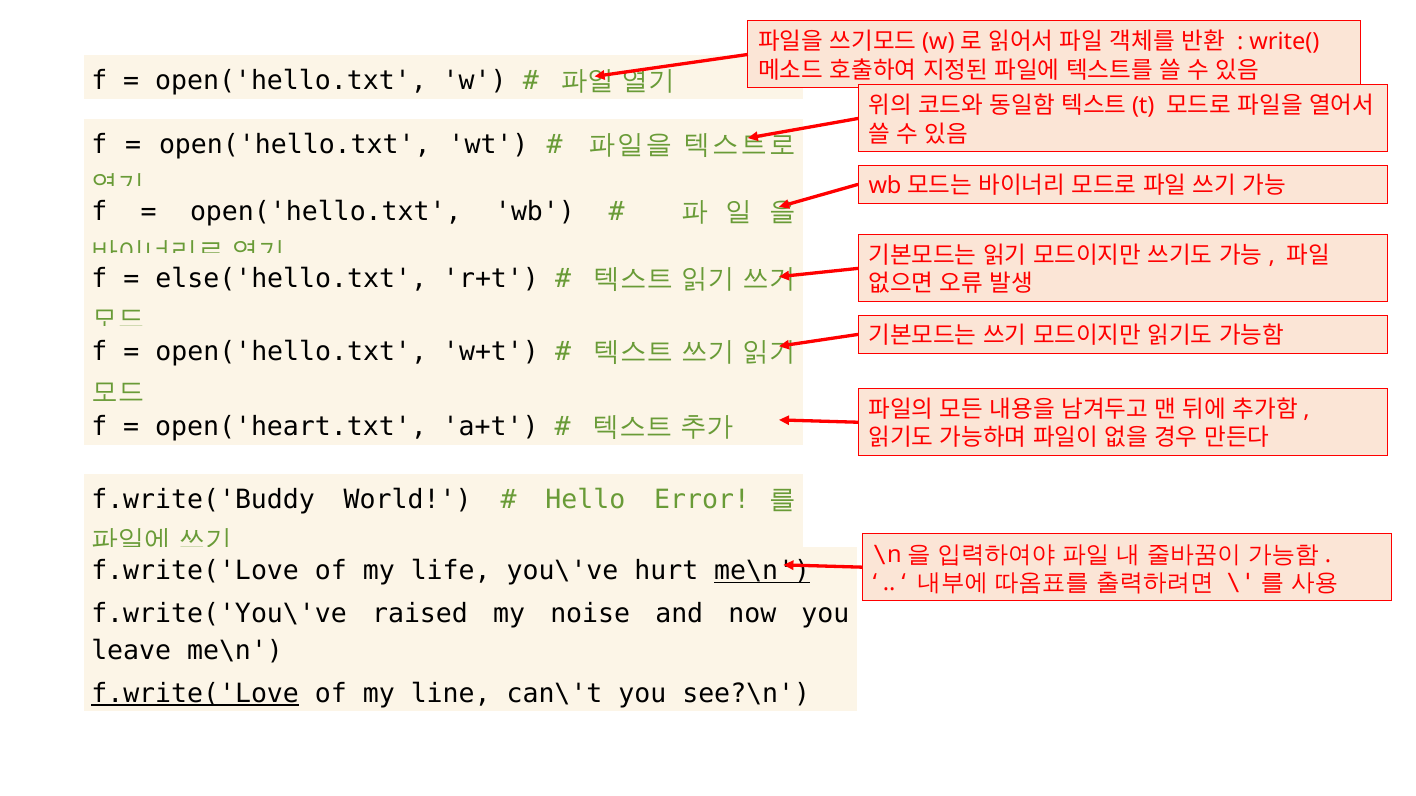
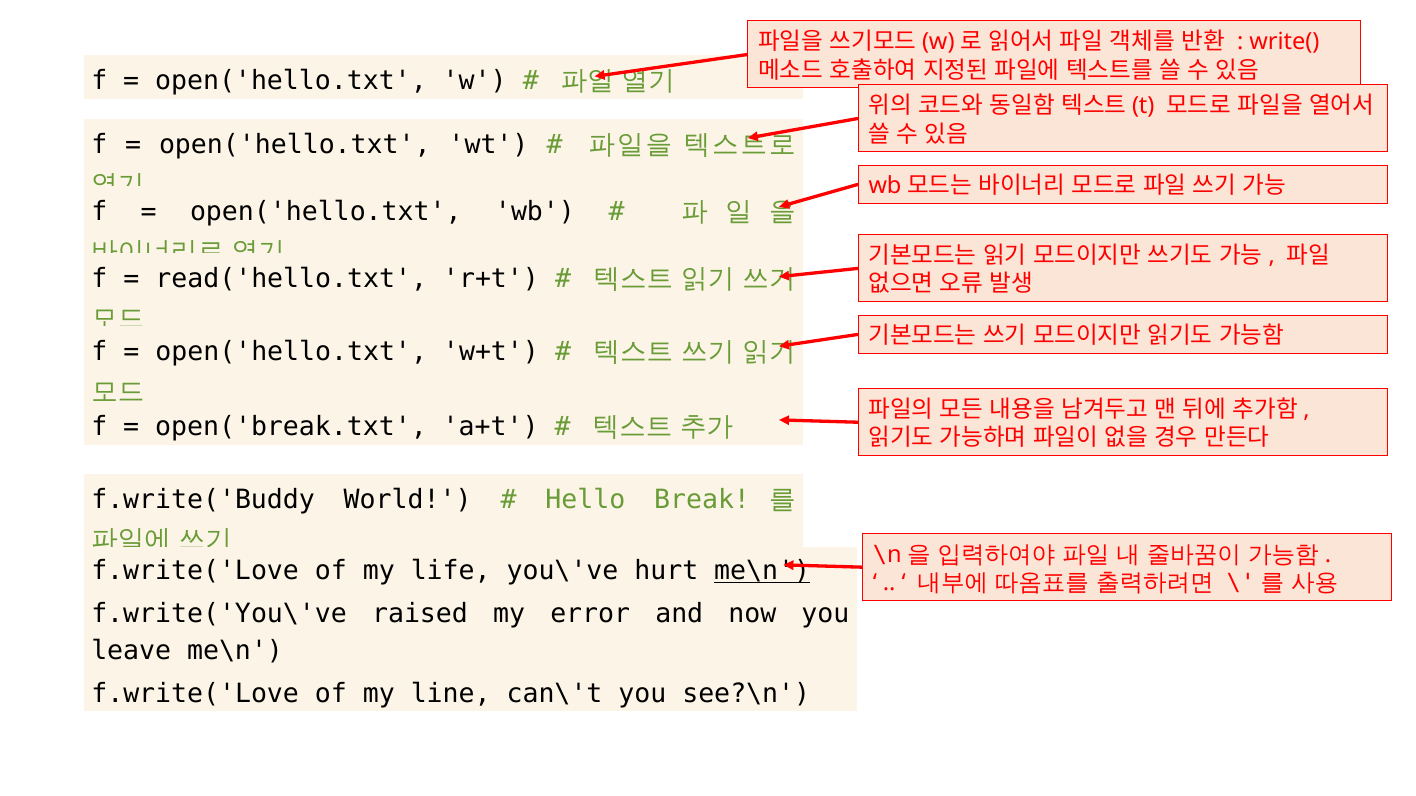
else('hello.txt: else('hello.txt -> read('hello.txt (291, 278)
open('heart.txt: open('heart.txt -> open('break.txt (291, 427)
Error: Error -> Break (702, 500)
noise: noise -> error (590, 614)
f.write('Love underline: present -> none (195, 694)
